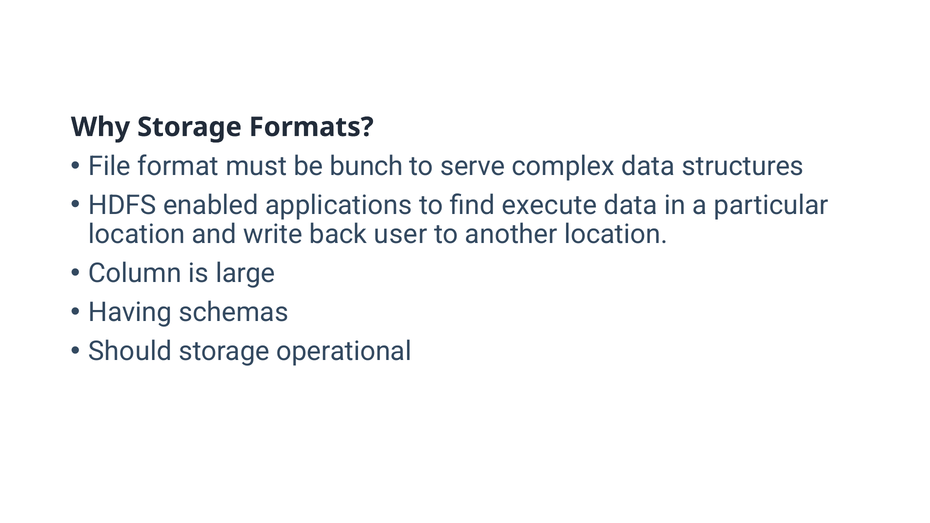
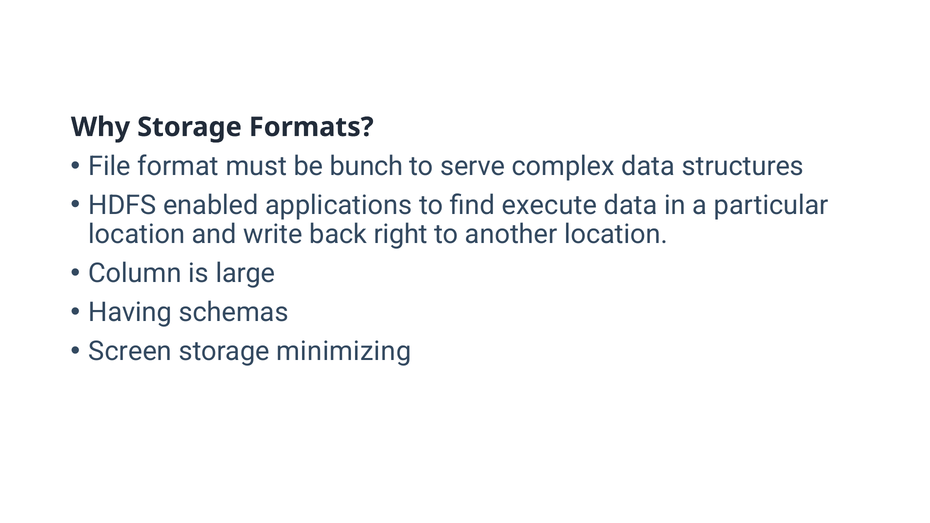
user: user -> right (401, 234)
Should: Should -> Screen (130, 351)
operational: operational -> minimizing (344, 351)
